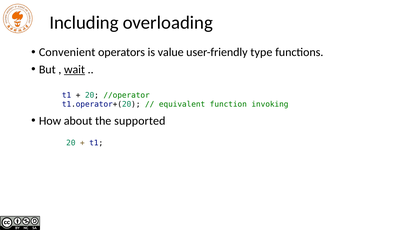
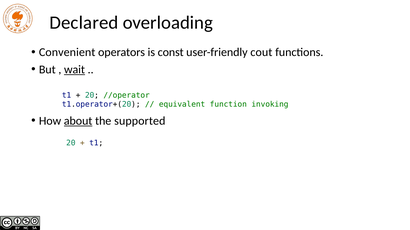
Including: Including -> Declared (84, 23)
value: value -> const (171, 53)
type: type -> cout (261, 53)
about underline: none -> present (78, 121)
